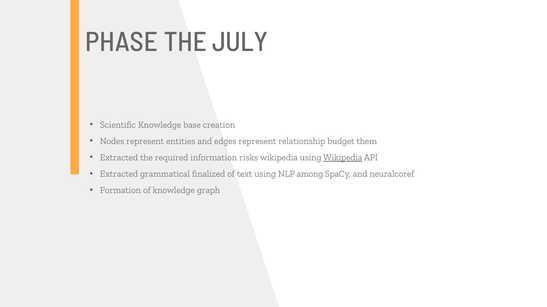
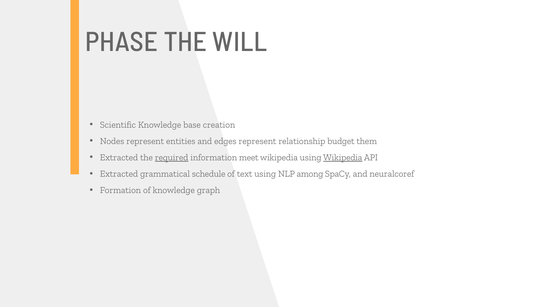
JULY: JULY -> WILL (240, 42)
required underline: none -> present (172, 158)
risks: risks -> meet (249, 158)
finalized: finalized -> schedule (209, 174)
